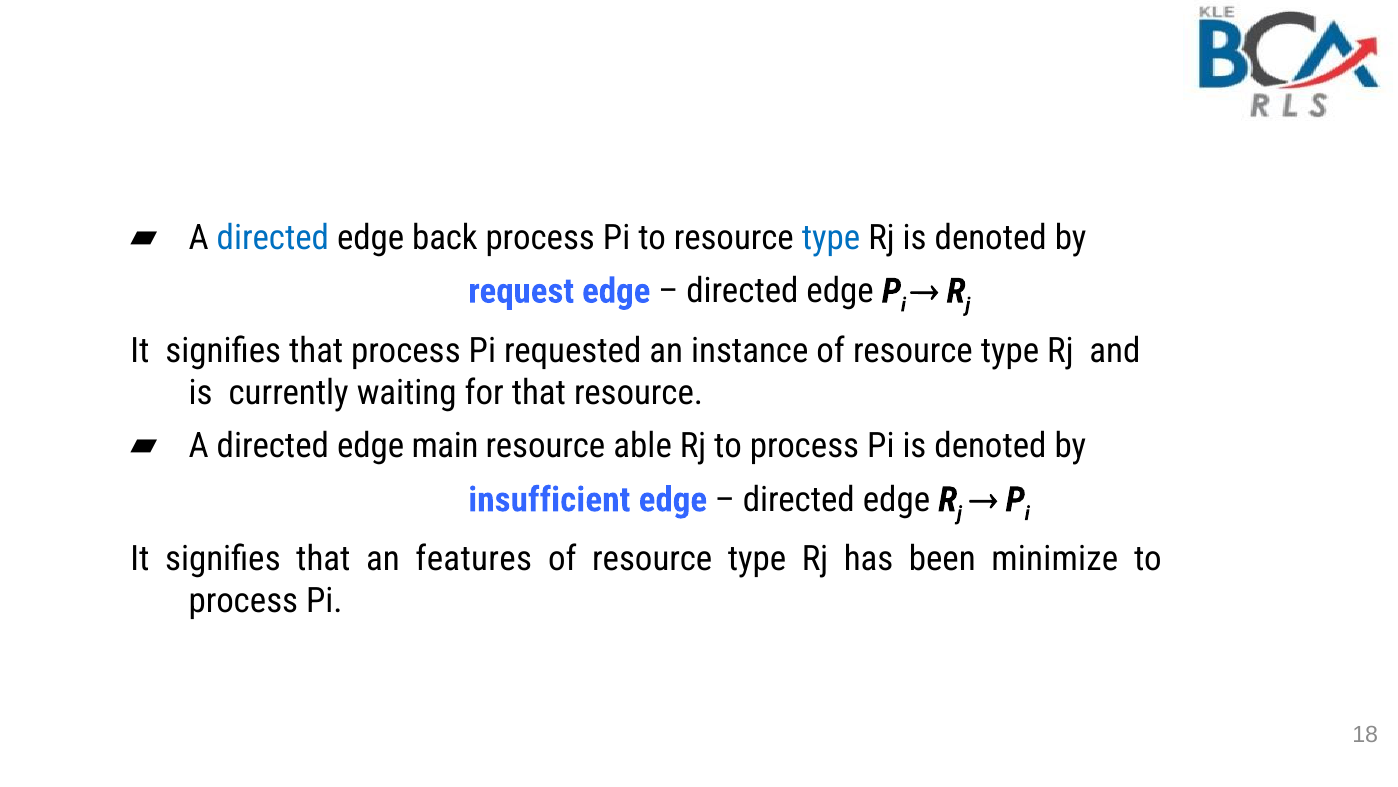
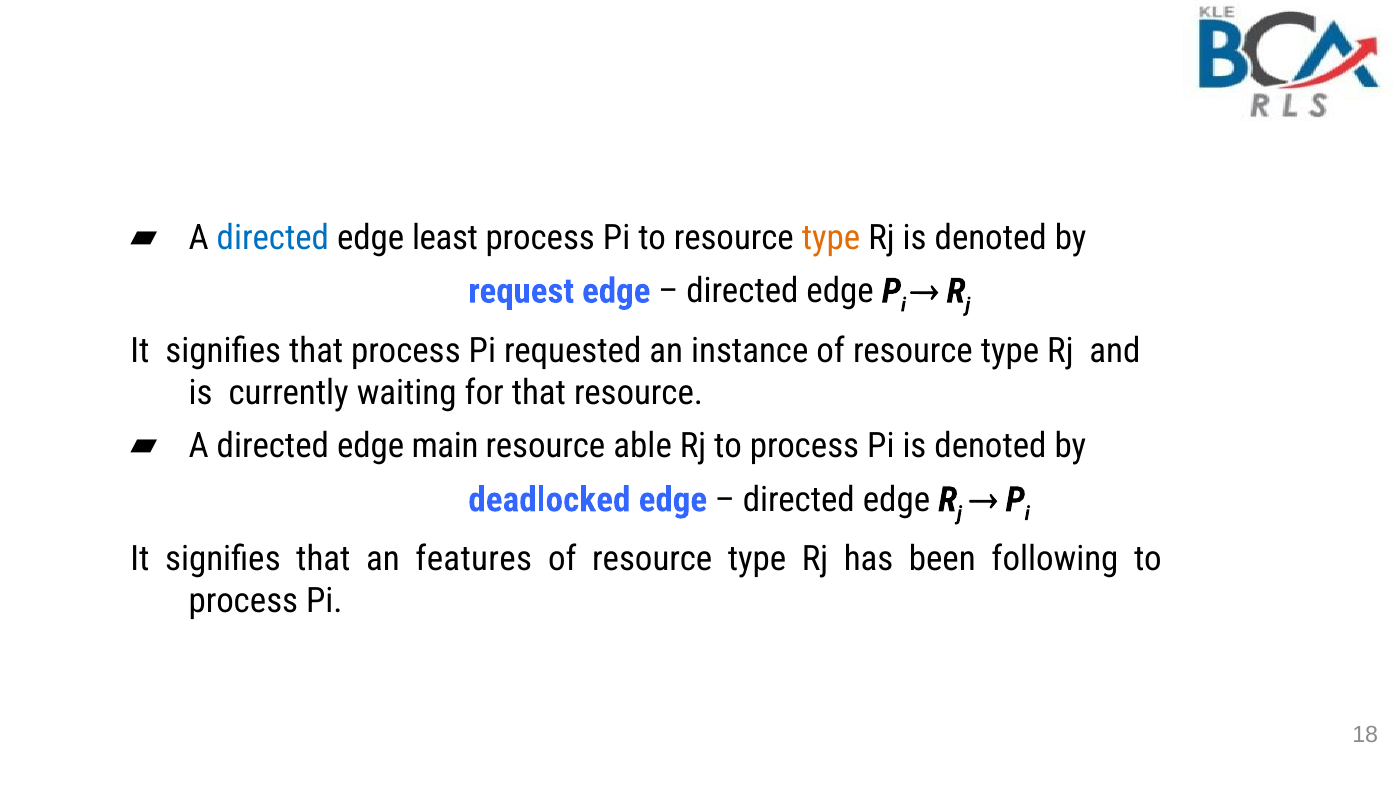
back: back -> least (445, 237)
type colour: blue -> orange (831, 237)
insufficient: insufficient -> deadlocked (549, 499)
minimize: minimize -> following (1055, 559)
